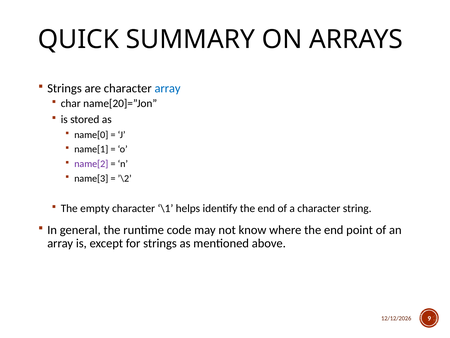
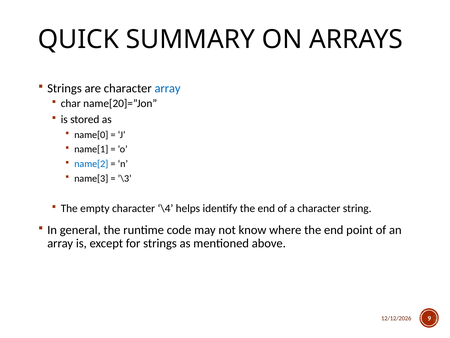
name[2 colour: purple -> blue (91, 164)
’\2: ’\2 -> ’\3 (125, 178)
\1: \1 -> \4 (165, 208)
